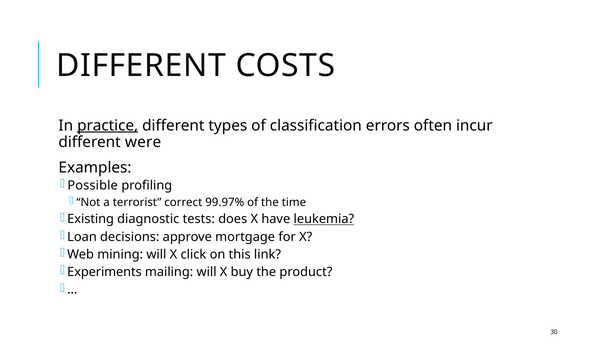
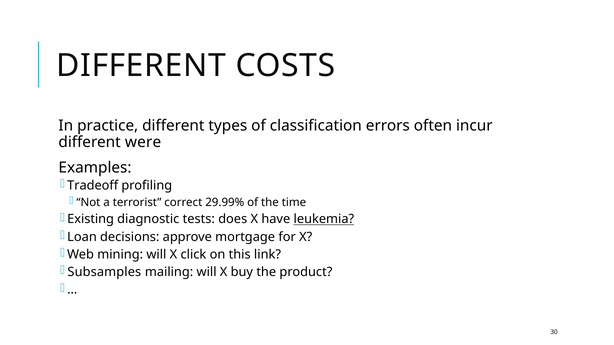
practice underline: present -> none (108, 126)
Possible: Possible -> Tradeoff (93, 186)
99.97%: 99.97% -> 29.99% (225, 202)
Experiments: Experiments -> Subsamples (104, 272)
